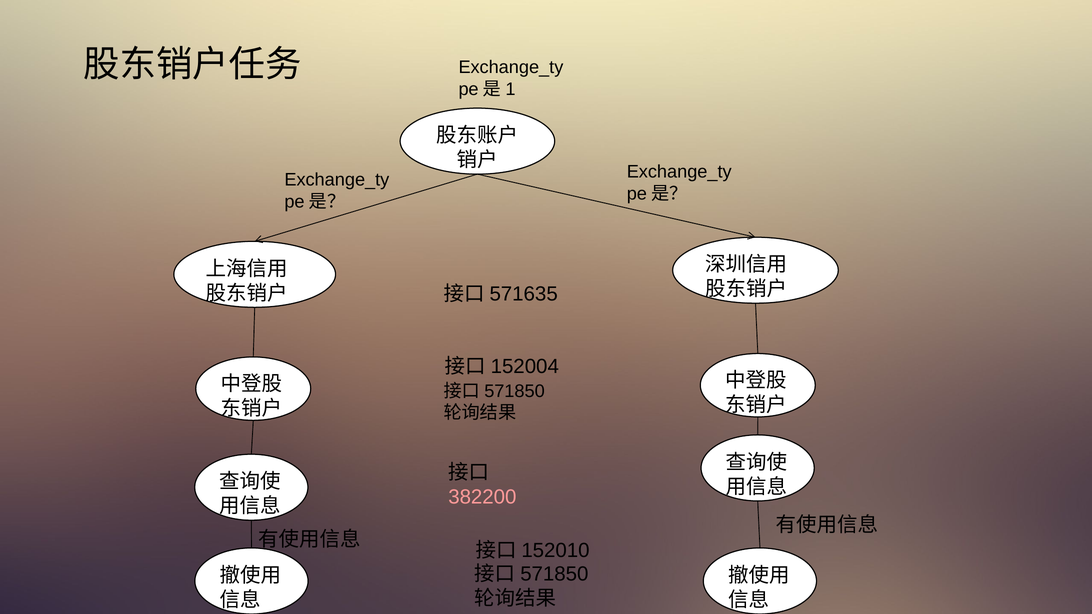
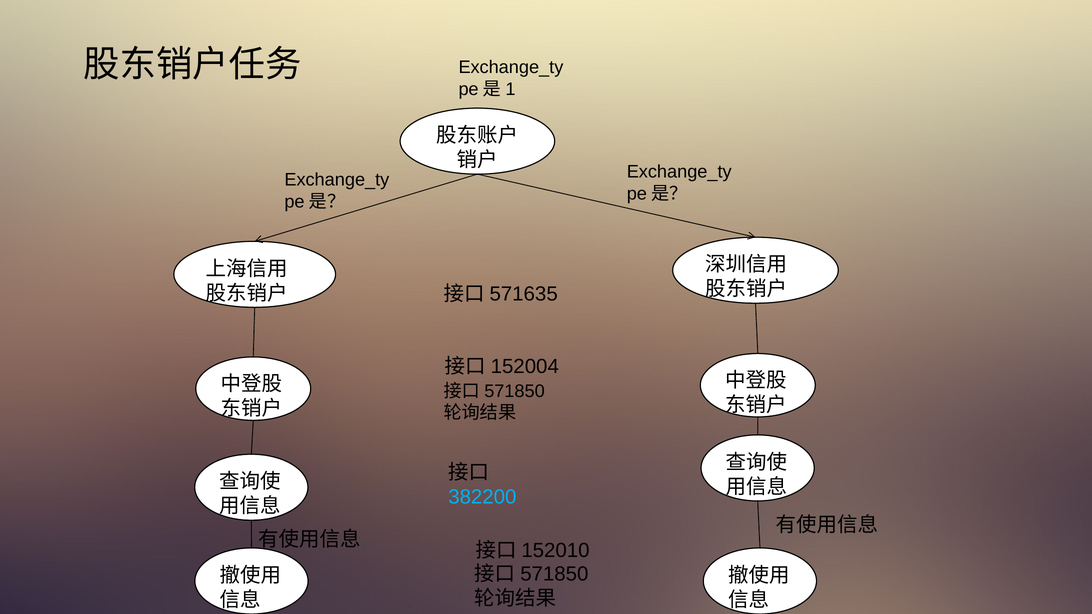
382200 colour: pink -> light blue (482, 497)
